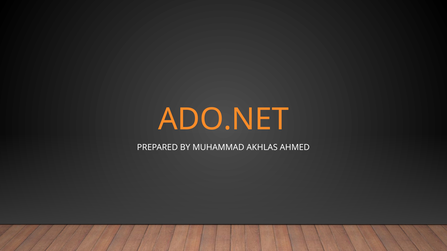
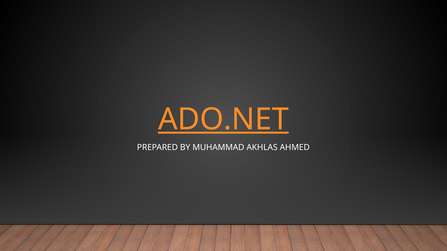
ADO.NET underline: none -> present (223, 120)
